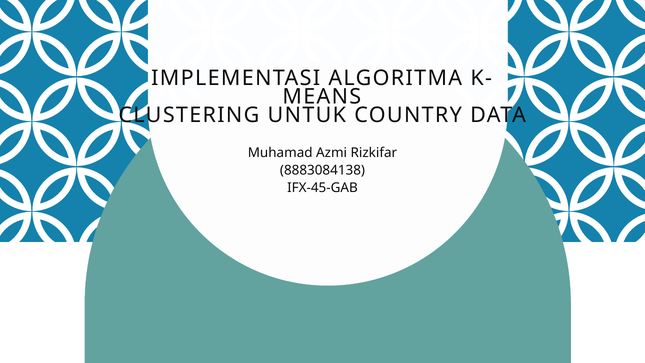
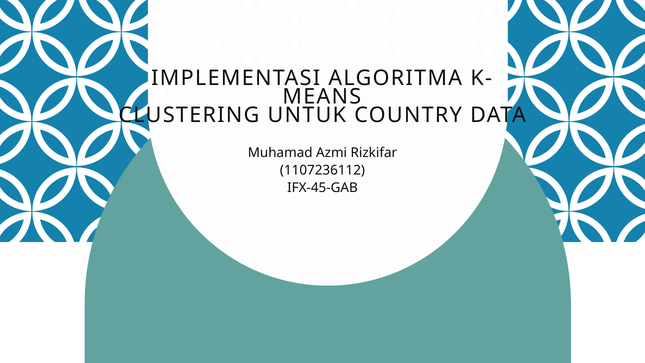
8883084138: 8883084138 -> 1107236112 (322, 170)
